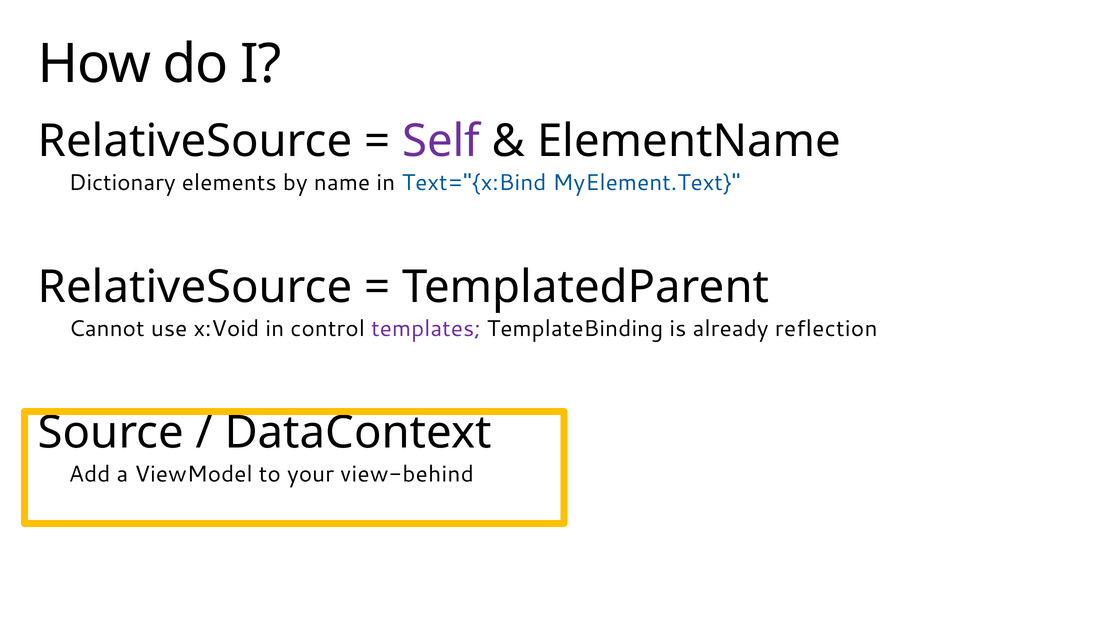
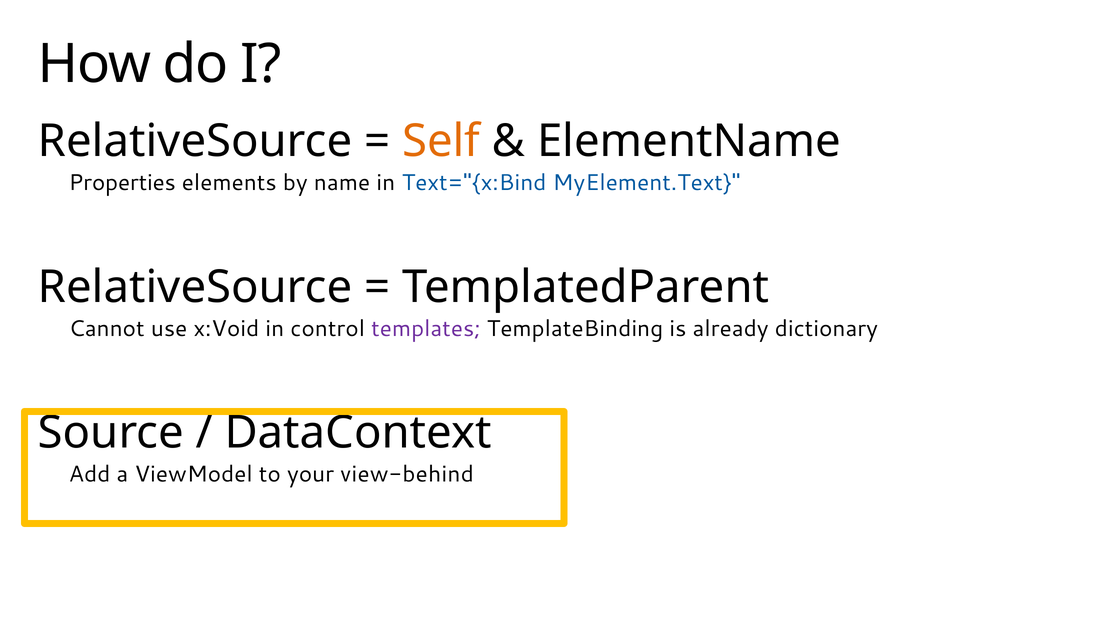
Self colour: purple -> orange (441, 141)
Dictionary: Dictionary -> Properties (122, 183)
reflection: reflection -> dictionary (826, 329)
